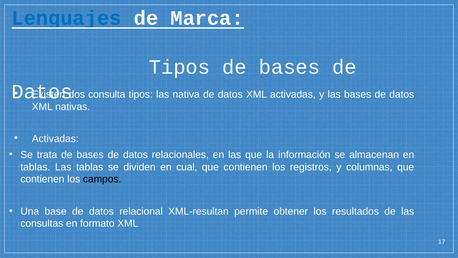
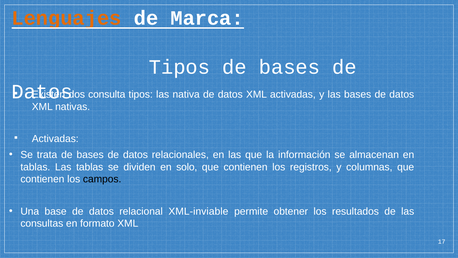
Lenguajes colour: blue -> orange (67, 18)
cual: cual -> solo (187, 167)
XML-resultan: XML-resultan -> XML-inviable (198, 211)
